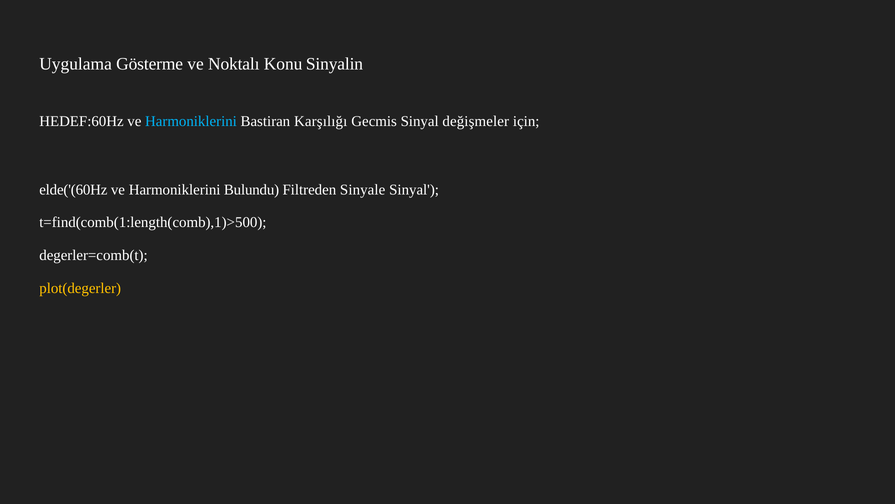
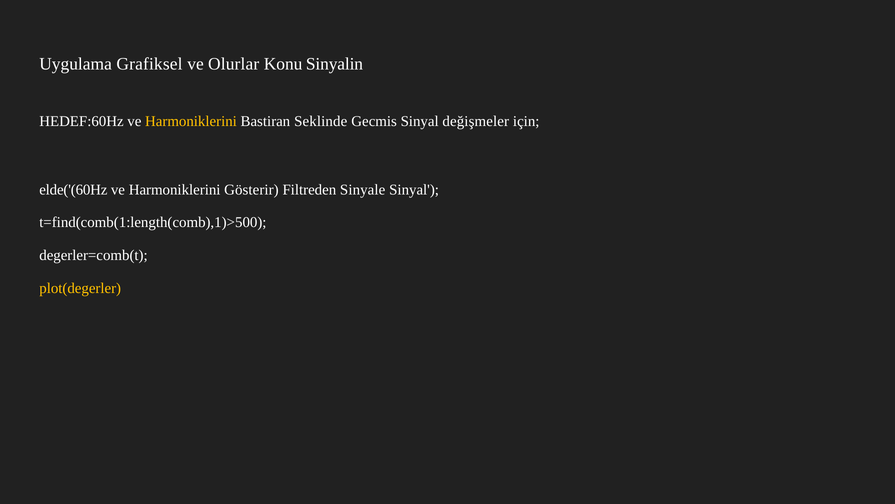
Gösterme: Gösterme -> Grafiksel (149, 64)
Noktalı: Noktalı -> Olurlar (234, 64)
Harmoniklerini colour: light blue -> yellow (191, 121)
Karşılığı: Karşılığı -> Seklinde (321, 121)
Bulundu: Bulundu -> Gösterir (251, 189)
